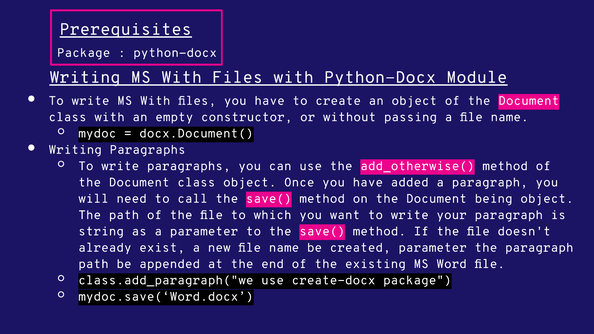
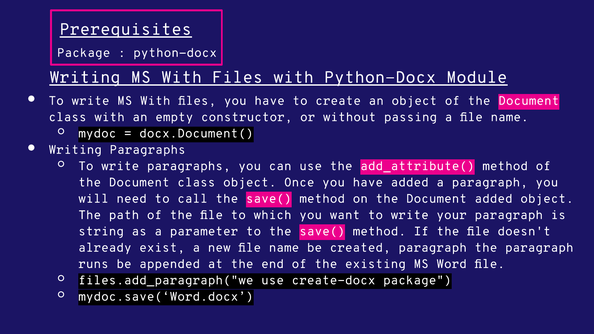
add_otherwise(: add_otherwise( -> add_attribute( (417, 166)
Document being: being -> added (494, 199)
created parameter: parameter -> paragraph (433, 248)
path: path -> runs (94, 264)
class.add_paragraph("we: class.add_paragraph("we -> files.add_paragraph("we (166, 280)
